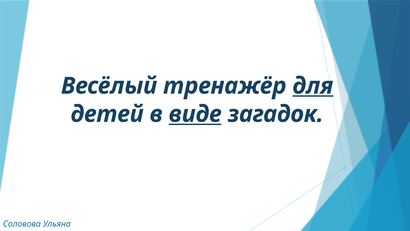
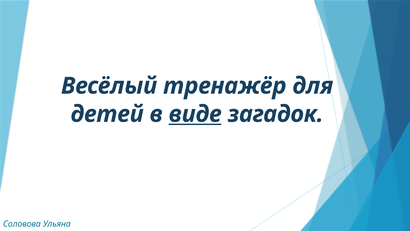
для underline: present -> none (313, 86)
